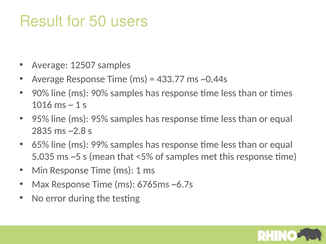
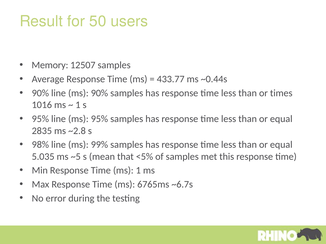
Average: Average -> Memory (50, 65)
65%: 65% -> 98% (40, 145)
